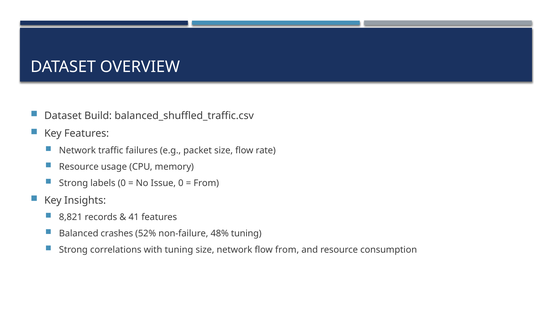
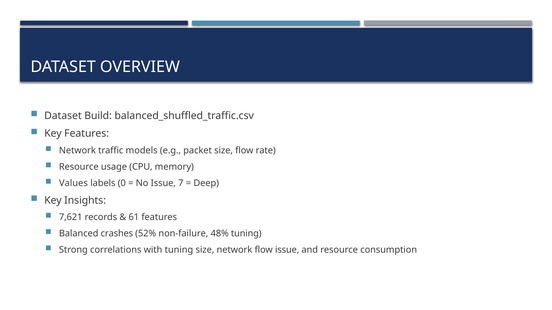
failures: failures -> models (142, 151)
Strong: Strong -> Values (73, 183)
Issue 0: 0 -> 7 (181, 183)
From: From -> Deep (206, 183)
8,821: 8,821 -> 7,621 (71, 218)
41: 41 -> 61 (134, 218)
flow from: from -> issue (287, 250)
